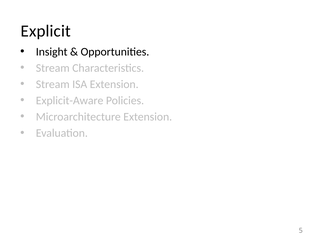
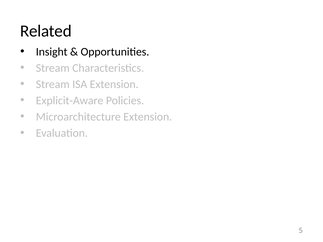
Explicit: Explicit -> Related (46, 31)
